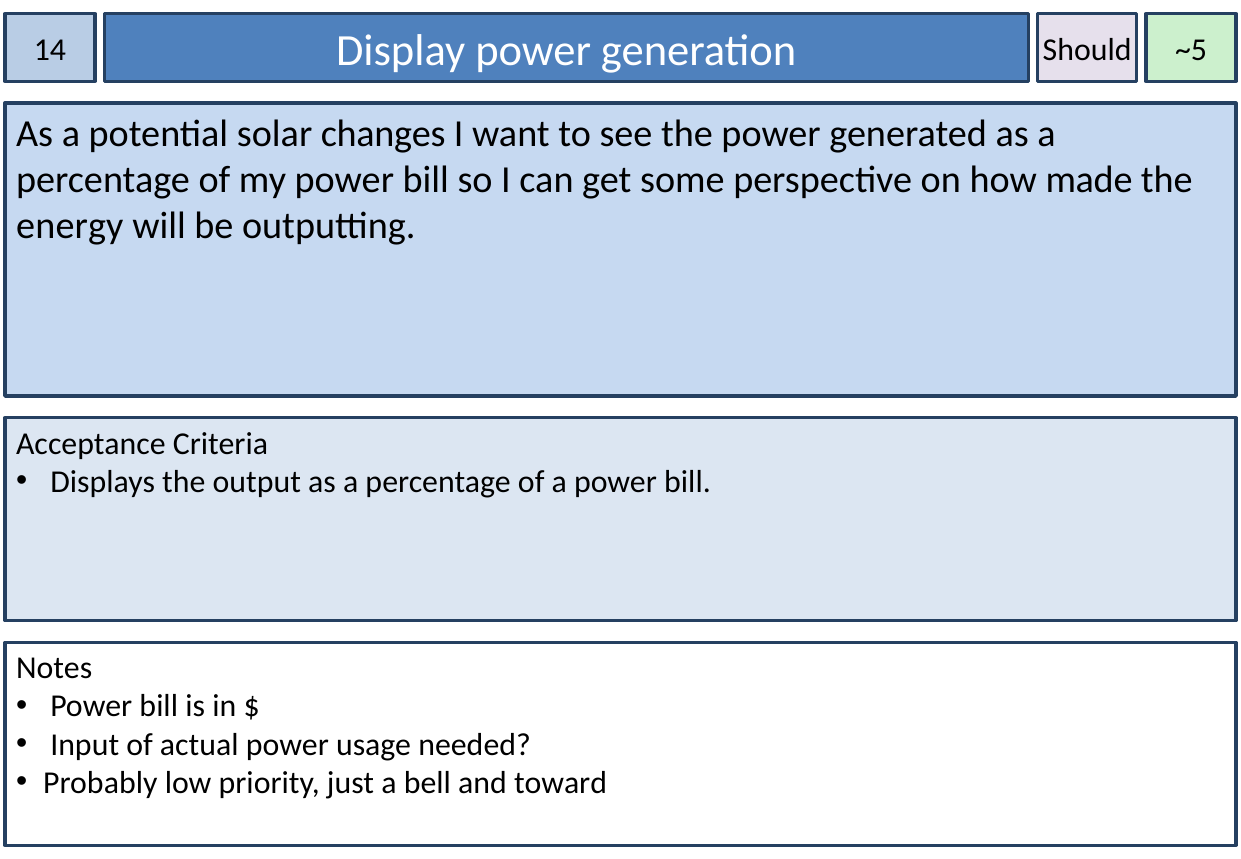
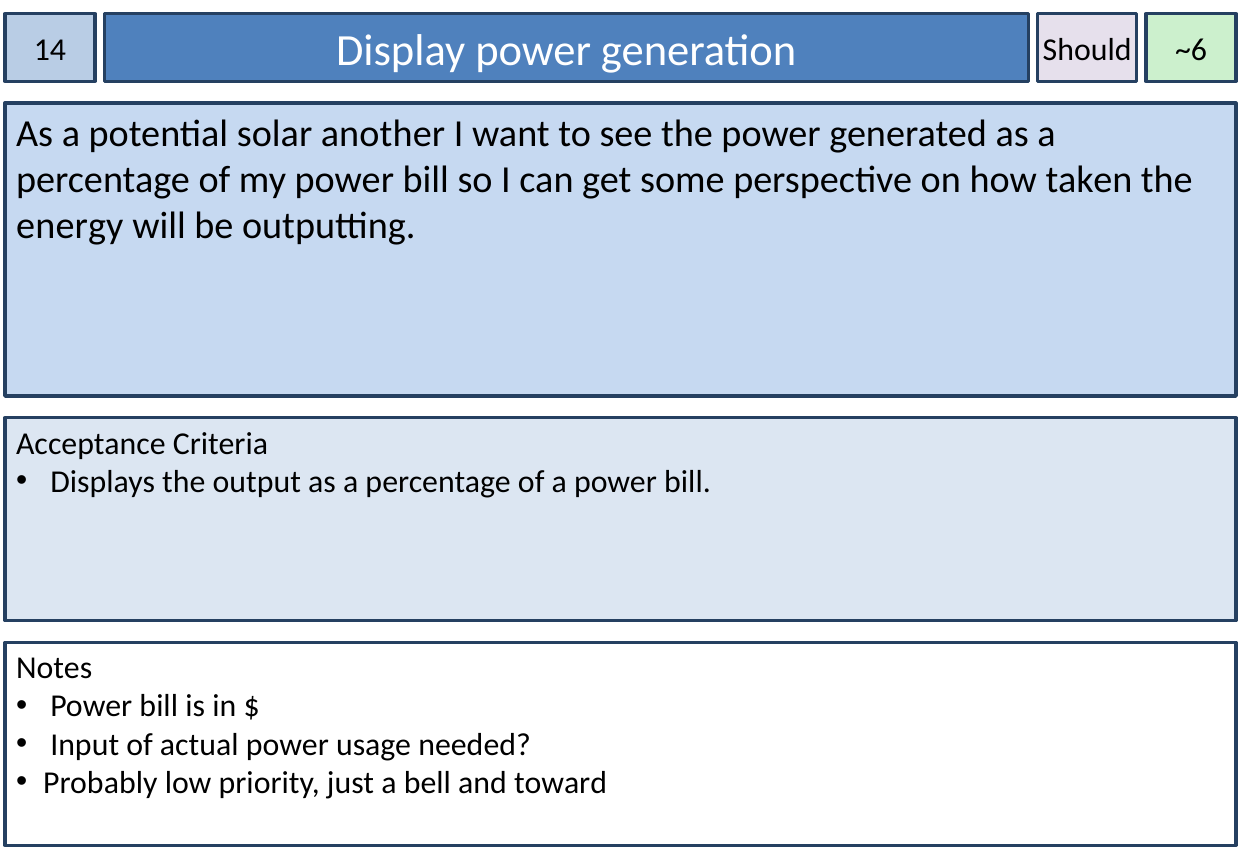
~5: ~5 -> ~6 (1191, 50)
changes: changes -> another (383, 134)
made: made -> taken (1089, 180)
